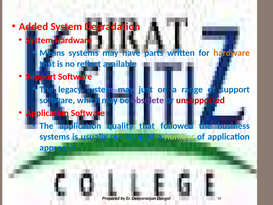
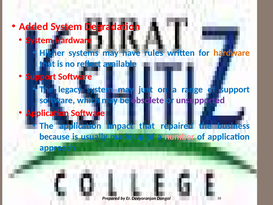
Means: Means -> Higher (52, 53)
parts: parts -> rules (154, 53)
unsupported colour: red -> purple (200, 100)
quality: quality -> impact (120, 126)
followed: followed -> repaired (177, 126)
systems: systems -> because (55, 137)
number colour: light green -> pink (179, 137)
